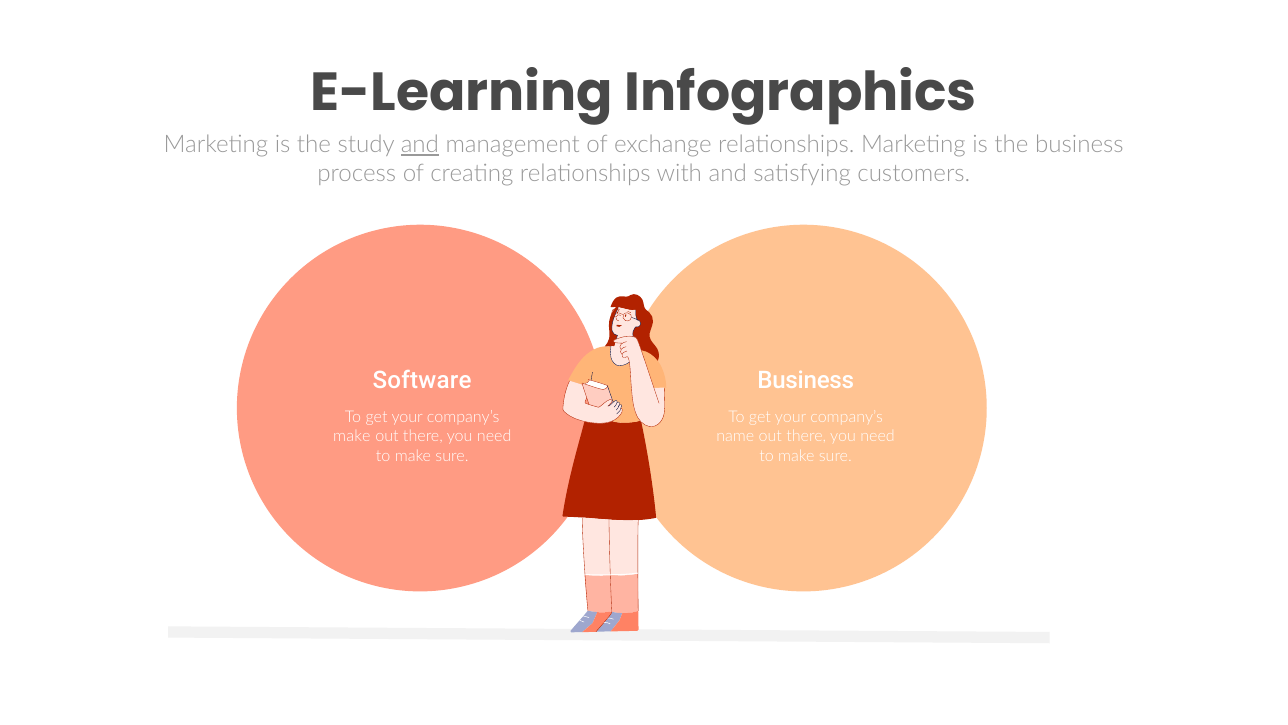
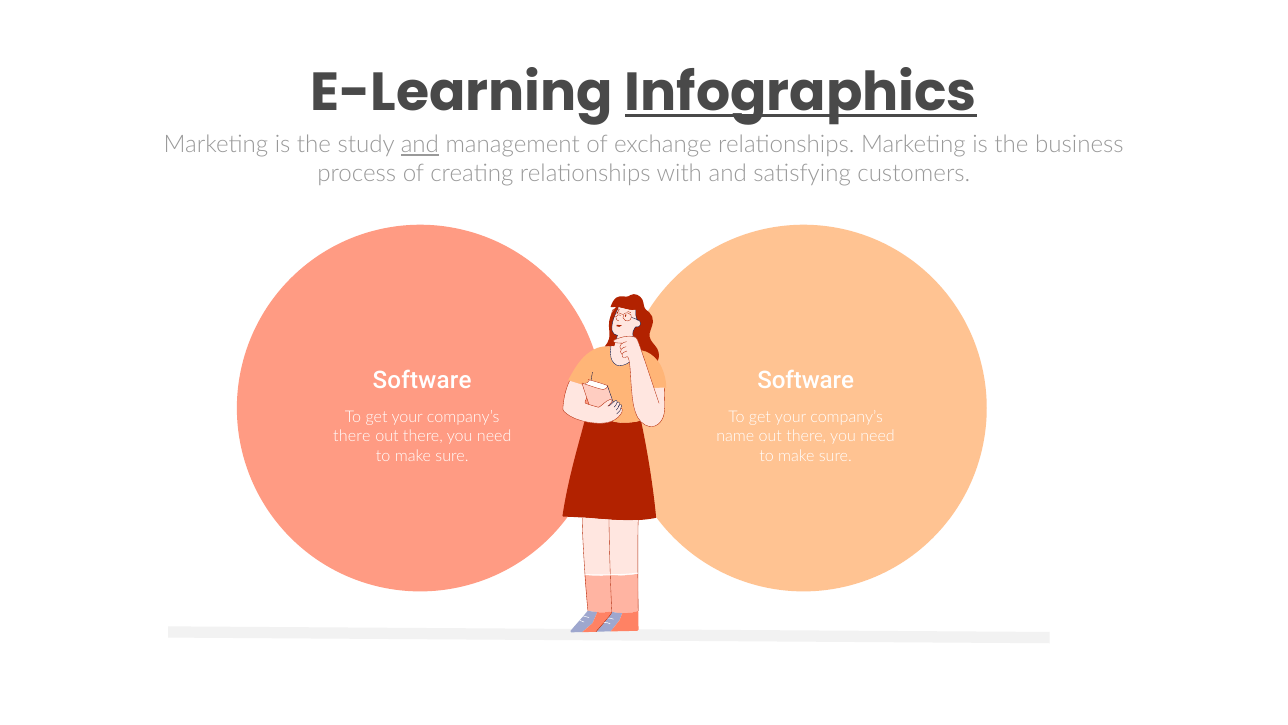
Infographics underline: none -> present (801, 92)
Business: Business -> Software (806, 380)
make: make -> there (352, 436)
